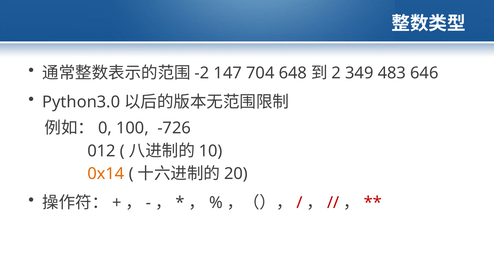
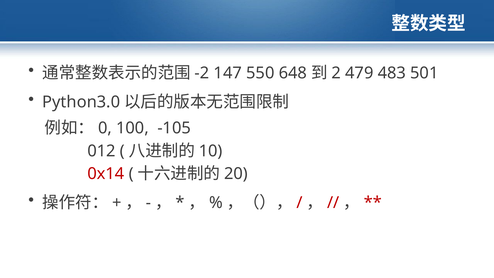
704: 704 -> 550 (260, 73)
349: 349 -> 479 (359, 73)
646: 646 -> 501 (424, 73)
-726: -726 -> -105 (174, 128)
0x14 colour: orange -> red (106, 174)
